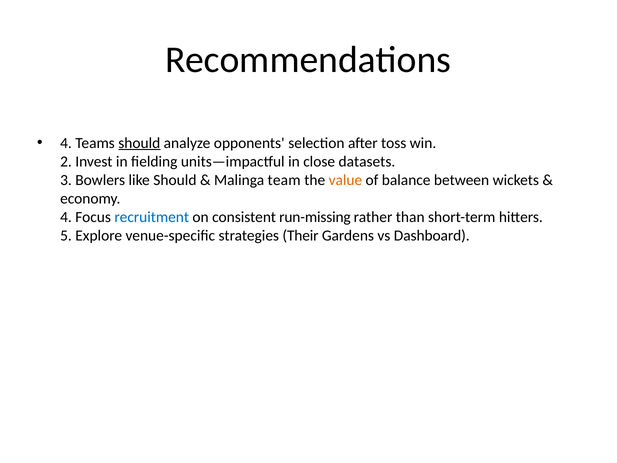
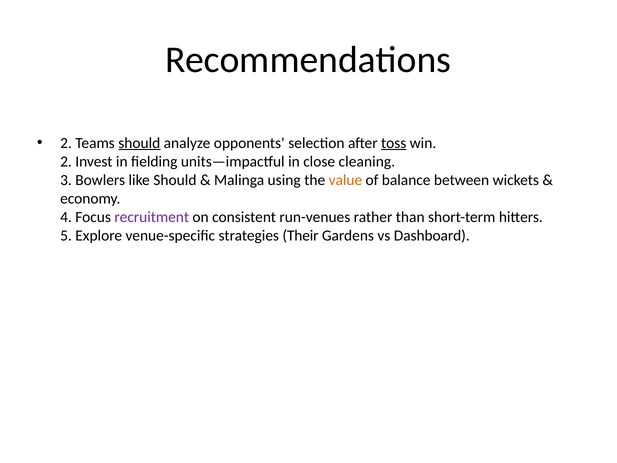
4: 4 -> 2 (66, 143)
toss underline: none -> present (394, 143)
datasets: datasets -> cleaning (367, 161)
team: team -> using (284, 180)
recruitment colour: blue -> purple (152, 217)
run-missing: run-missing -> run-venues (315, 217)
